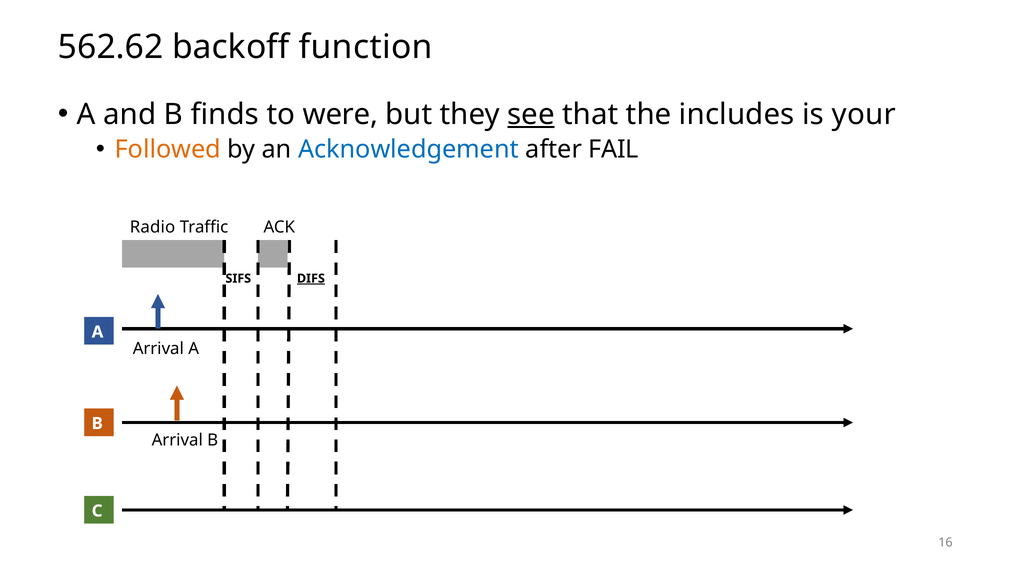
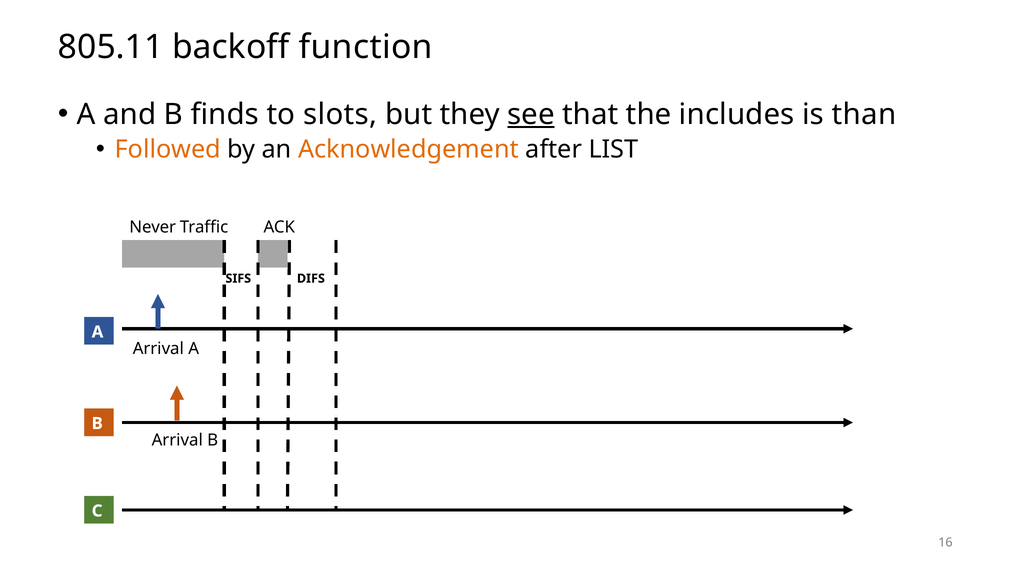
562.62: 562.62 -> 805.11 (111, 47)
were: were -> slots (340, 114)
your: your -> than (864, 114)
Acknowledgement colour: blue -> orange (408, 149)
FAIL: FAIL -> LIST (613, 149)
Radio: Radio -> Never (153, 227)
DIFS underline: present -> none (311, 278)
